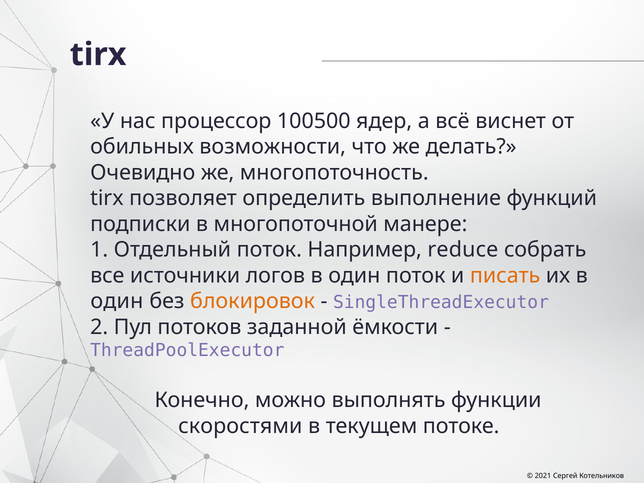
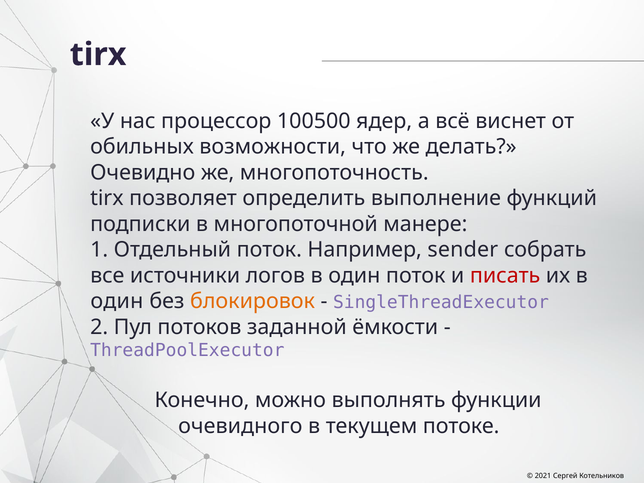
reduce: reduce -> sender (463, 250)
писать colour: orange -> red (505, 276)
скоростями: скоростями -> очевидного (240, 426)
